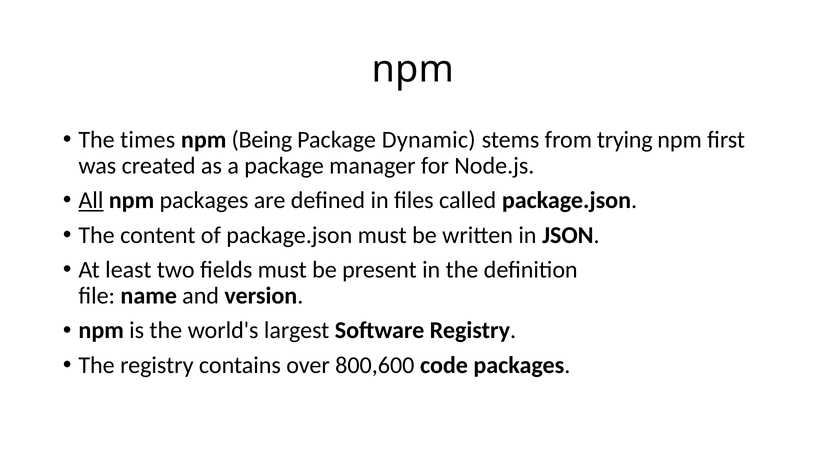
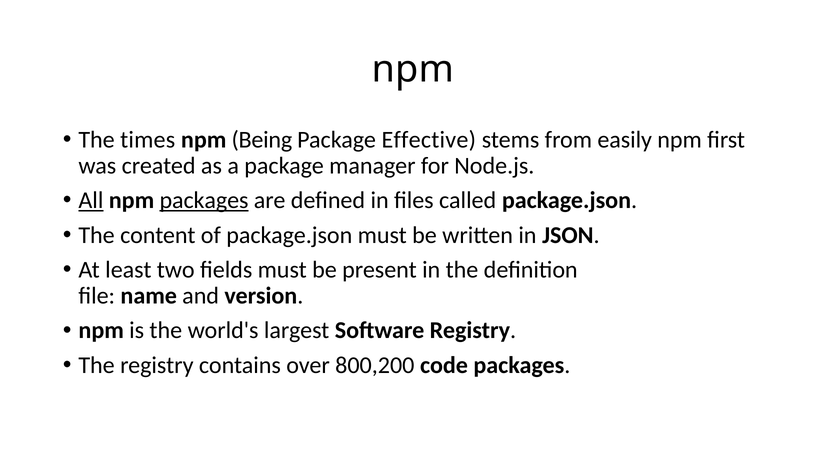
Dynamic: Dynamic -> Effective (429, 140)
trying: trying -> easily (625, 140)
packages underline: none -> present (204, 200)
800,600: 800,600 -> 800,200 (375, 365)
